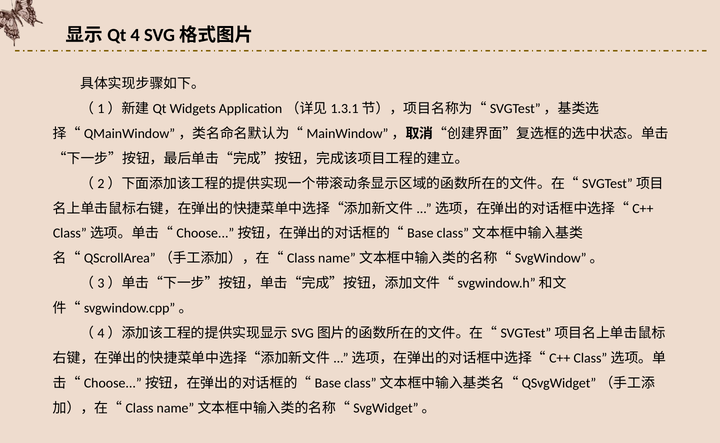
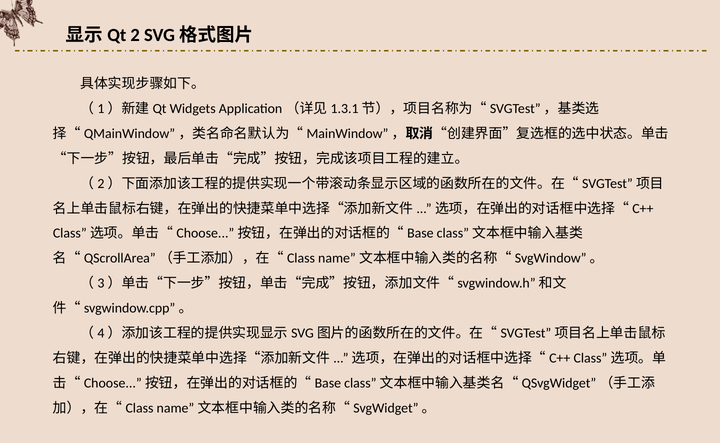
4: 4 -> 2 (135, 35)
